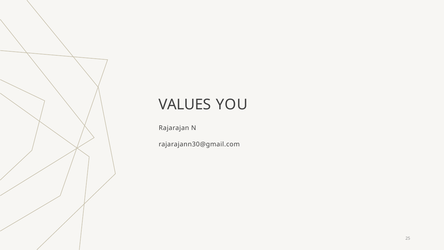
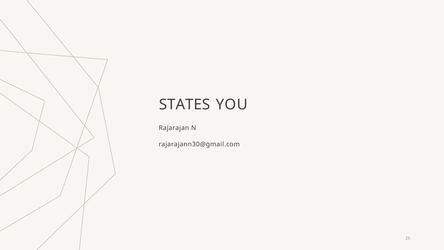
VALUES: VALUES -> STATES (185, 105)
